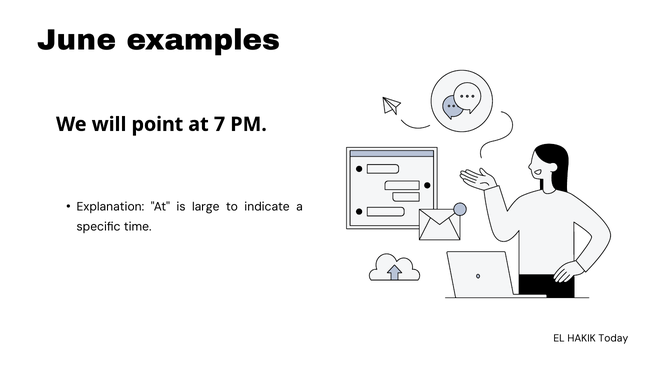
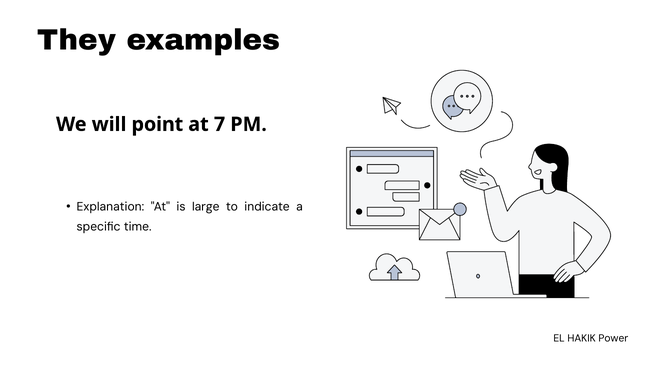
June: June -> They (77, 40)
Today: Today -> Power (613, 338)
